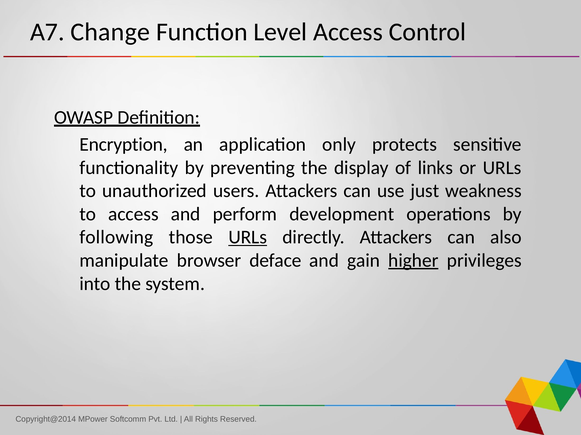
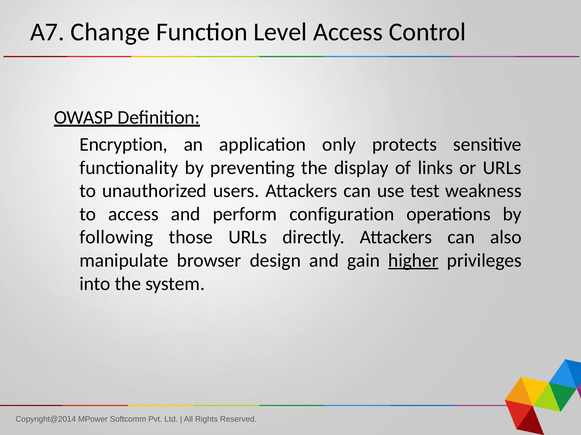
just: just -> test (425, 191)
development: development -> configuration (342, 214)
URLs underline: present -> none (248, 238)
deface: deface -> design (275, 261)
